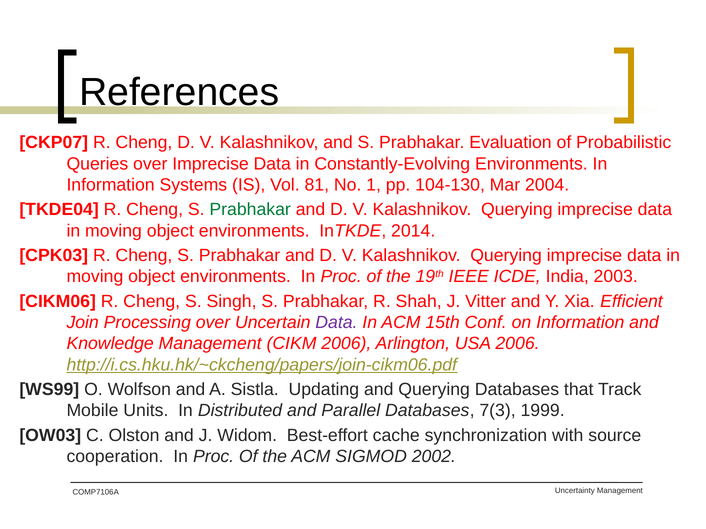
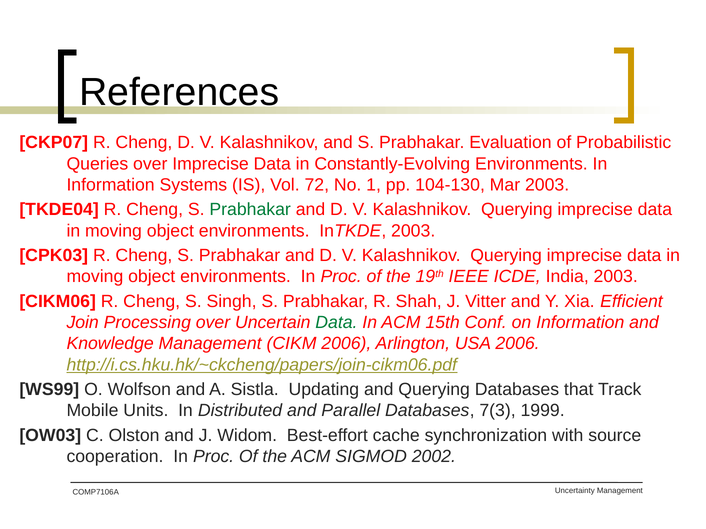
81: 81 -> 72 (317, 185)
Mar 2004: 2004 -> 2003 (547, 185)
InTKDE 2014: 2014 -> 2003 (413, 231)
Data colour: purple -> green (336, 323)
